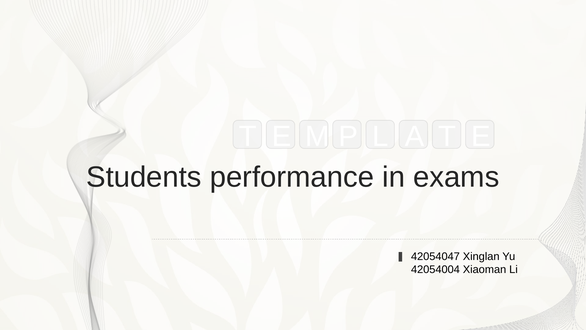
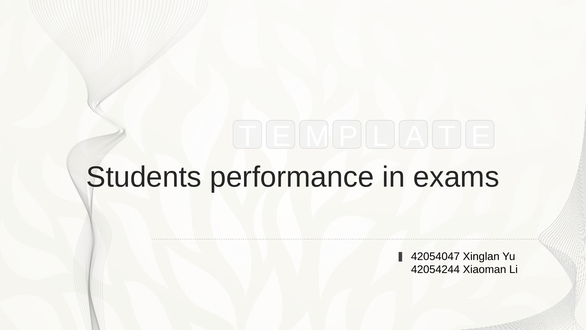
42054004: 42054004 -> 42054244 (435, 269)
